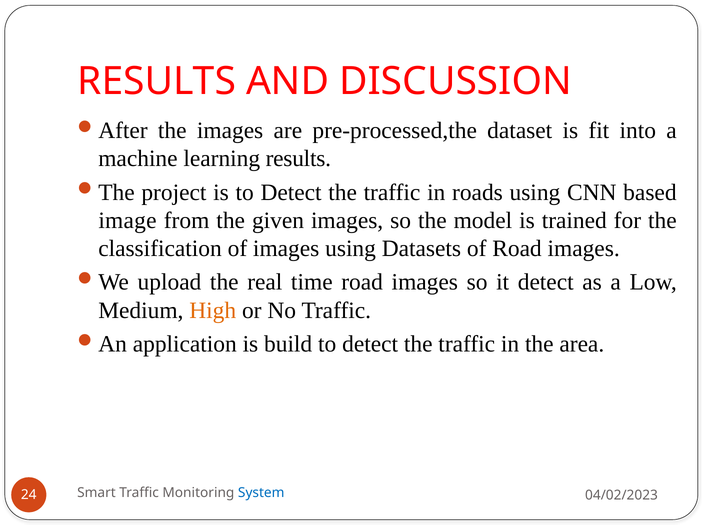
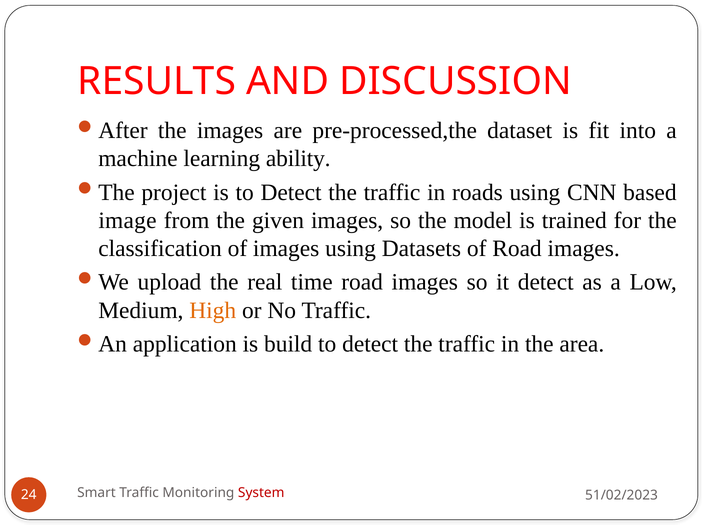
learning results: results -> ability (298, 159)
System colour: blue -> red (261, 493)
04/02/2023: 04/02/2023 -> 51/02/2023 (622, 495)
